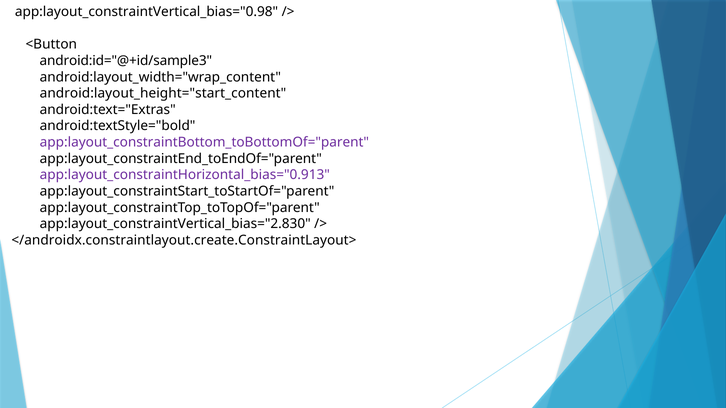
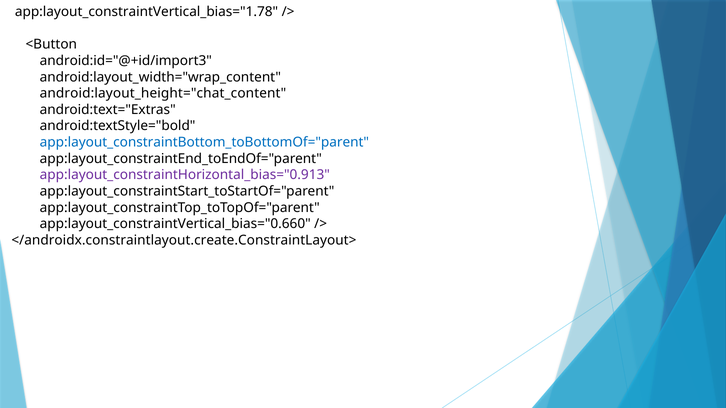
app:layout_constraintVertical_bias="0.98: app:layout_constraintVertical_bias="0.98 -> app:layout_constraintVertical_bias="1.78 (147, 12)
android:id="@+id/sample3: android:id="@+id/sample3 -> android:id="@+id/import3 (126, 61)
android:layout_height="start_content: android:layout_height="start_content -> android:layout_height="chat_content (163, 93)
app:layout_constraintBottom_toBottomOf="parent colour: purple -> blue (204, 142)
app:layout_constraintVertical_bias="2.830: app:layout_constraintVertical_bias="2.830 -> app:layout_constraintVertical_bias="0.660 (175, 224)
